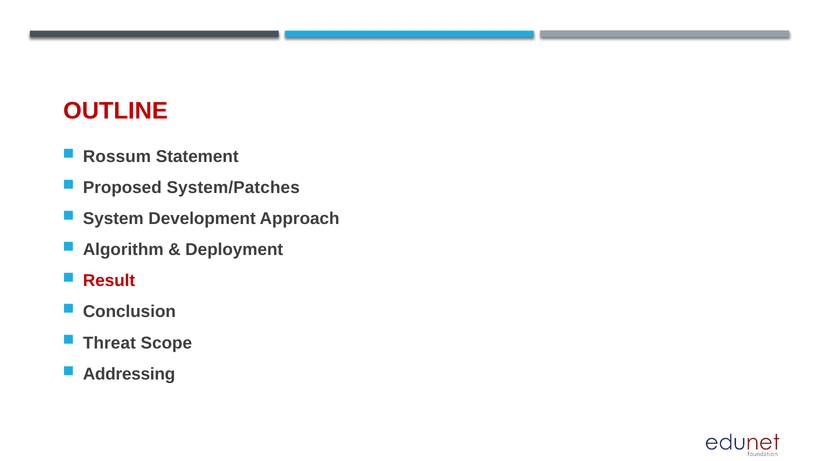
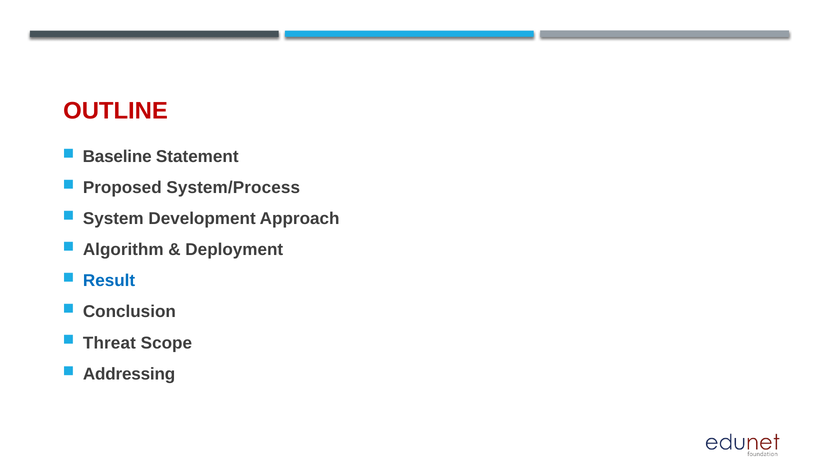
Rossum: Rossum -> Baseline (117, 156)
System/Patches: System/Patches -> System/Process (233, 187)
Result colour: red -> blue (109, 281)
